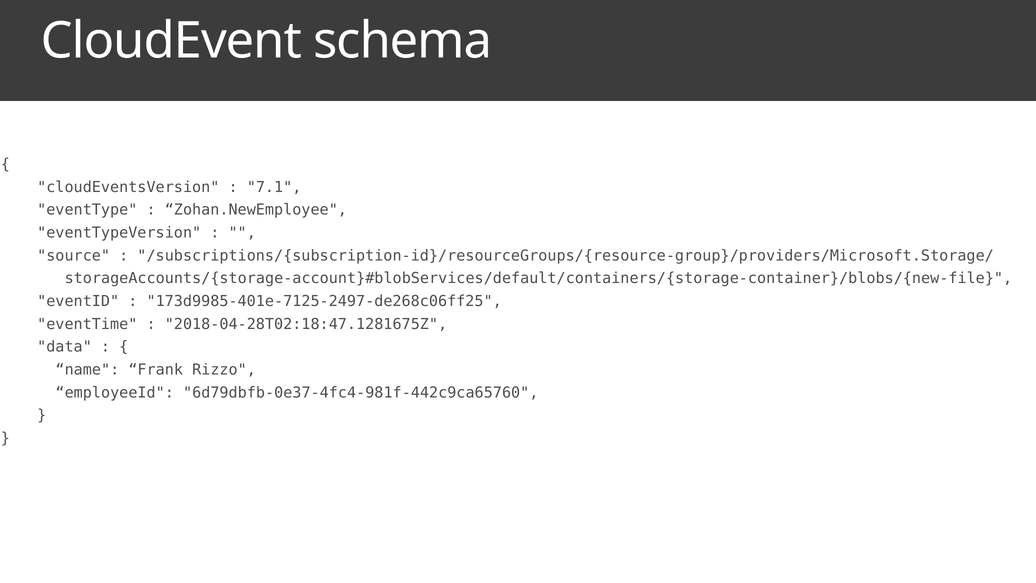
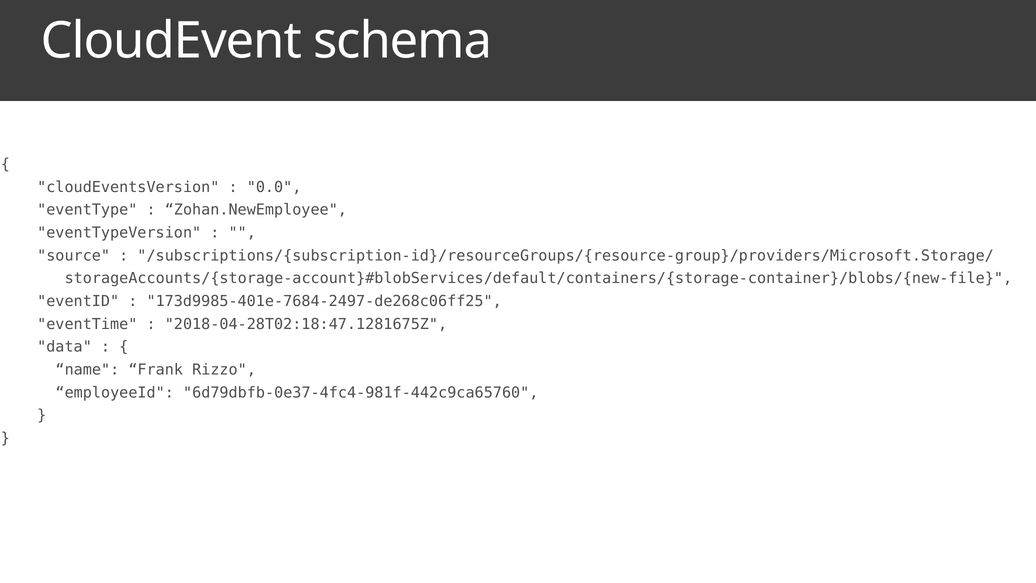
7.1: 7.1 -> 0.0 (274, 187)
173d9985-401e-7125-2497-de268c06ff25: 173d9985-401e-7125-2497-de268c06ff25 -> 173d9985-401e-7684-2497-de268c06ff25 (324, 301)
